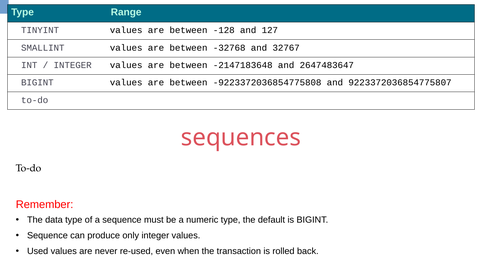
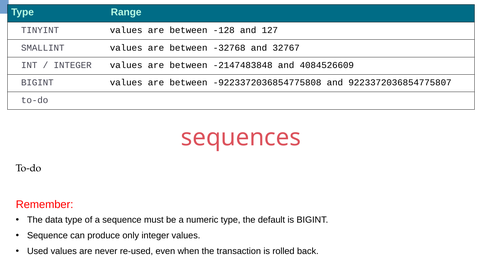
-2147183648: -2147183648 -> -2147483848 (243, 65)
2647483647: 2647483647 -> 4084526609 (327, 65)
